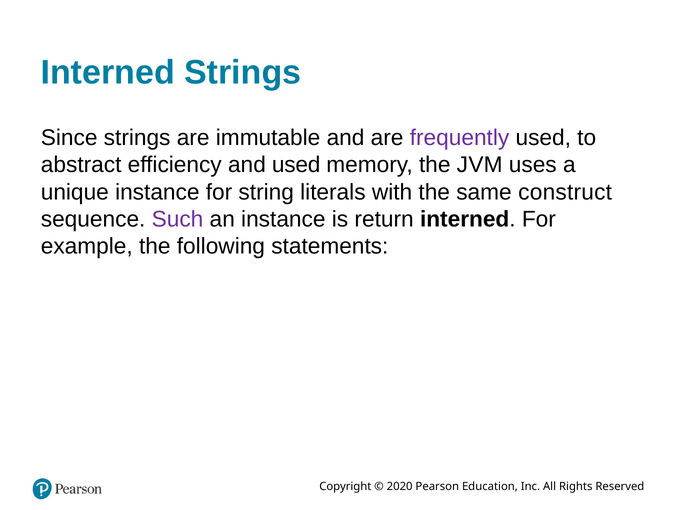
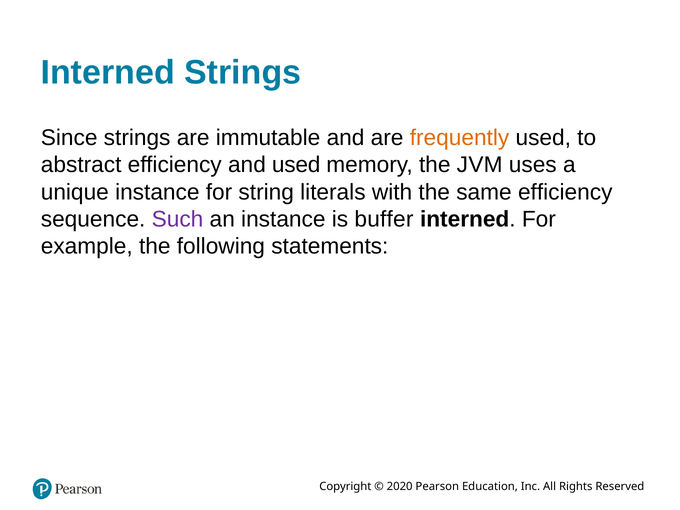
frequently colour: purple -> orange (460, 138)
same construct: construct -> efficiency (565, 192)
return: return -> buffer (384, 219)
